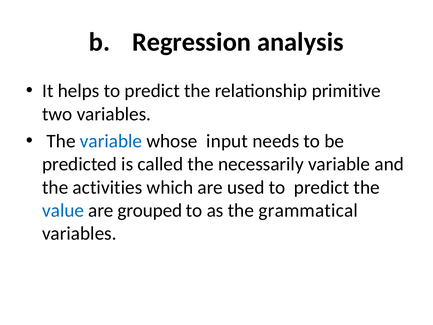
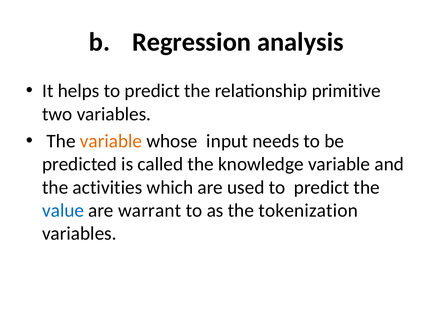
variable colour: blue -> orange (111, 141)
necessarily: necessarily -> knowledge (261, 164)
grouped: grouped -> warrant (150, 210)
grammatical: grammatical -> tokenization (308, 210)
